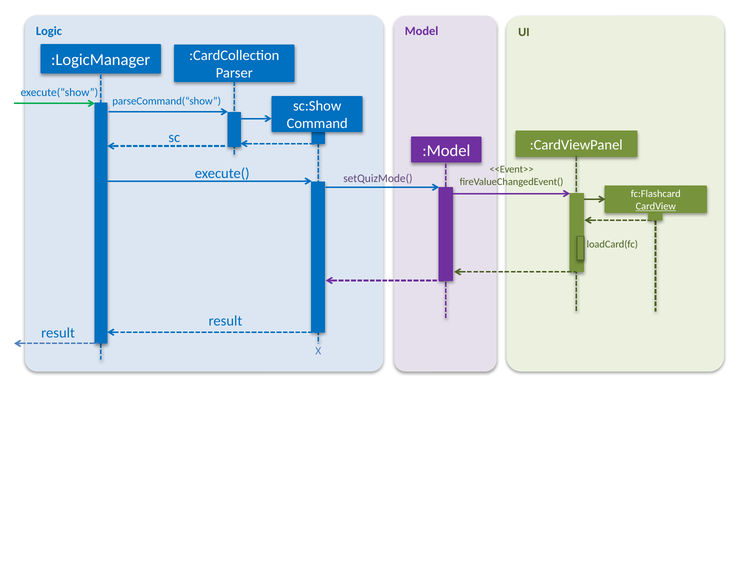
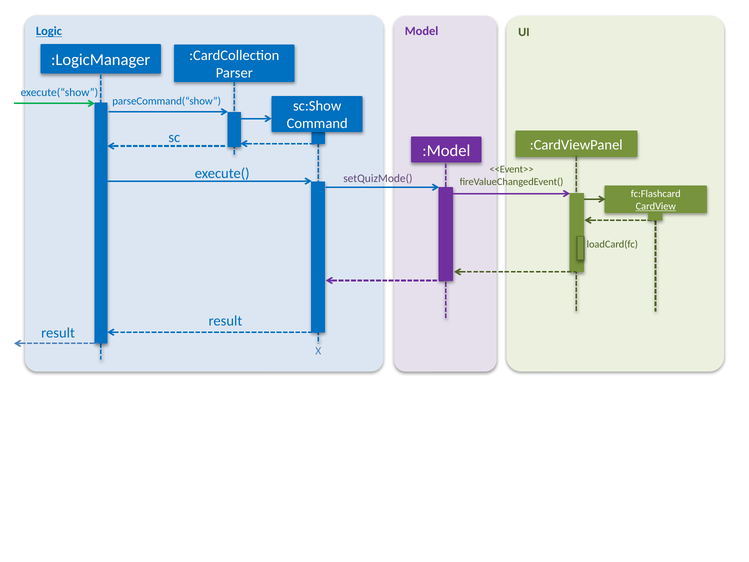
Logic underline: none -> present (49, 31)
